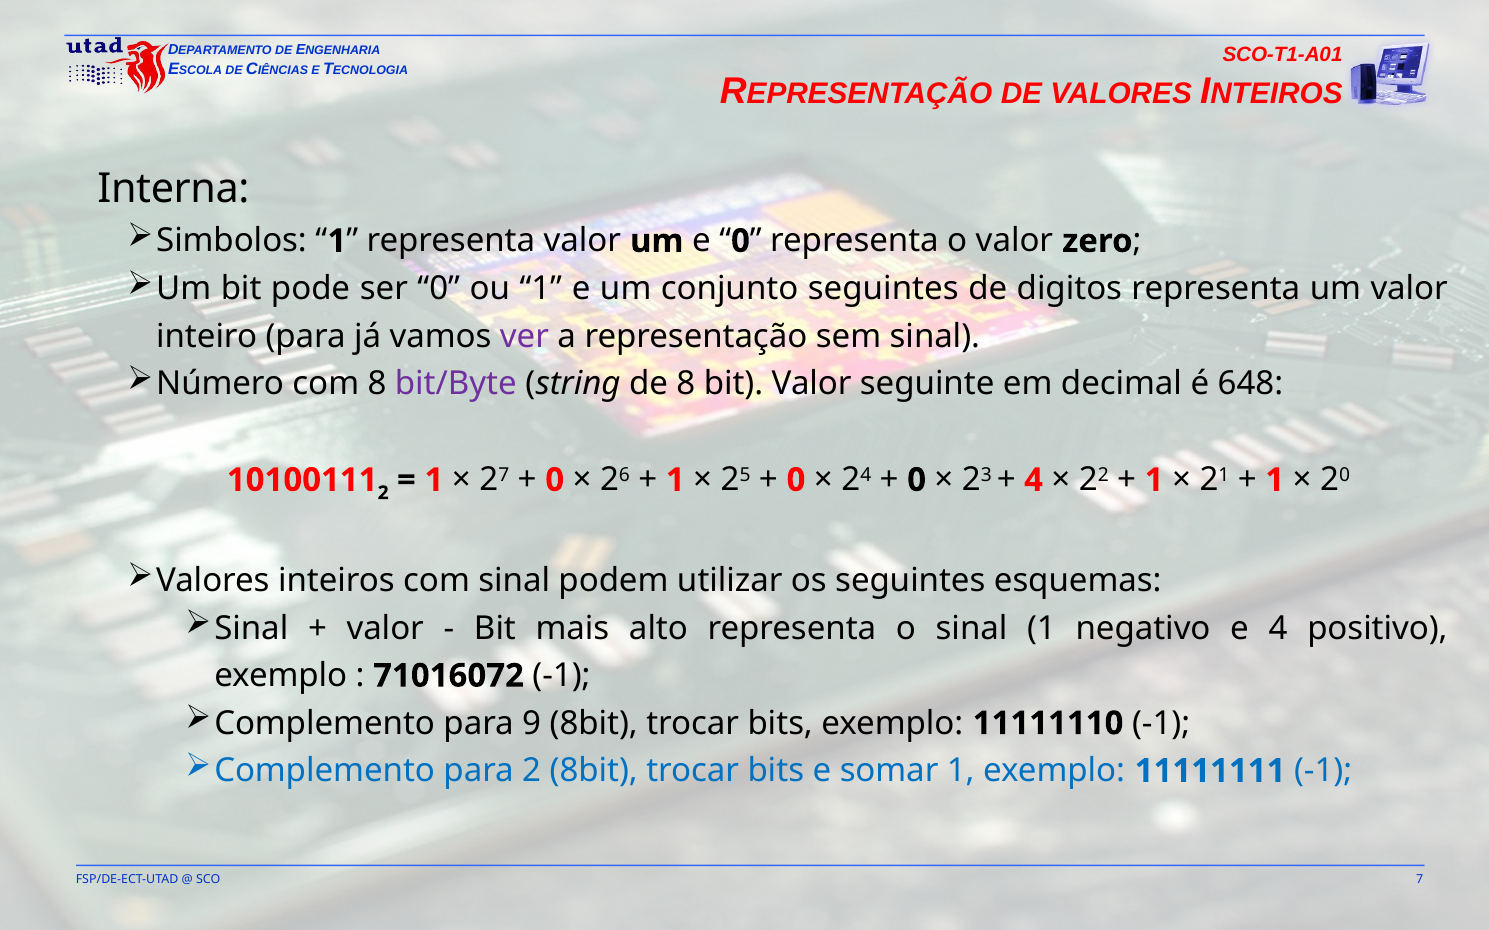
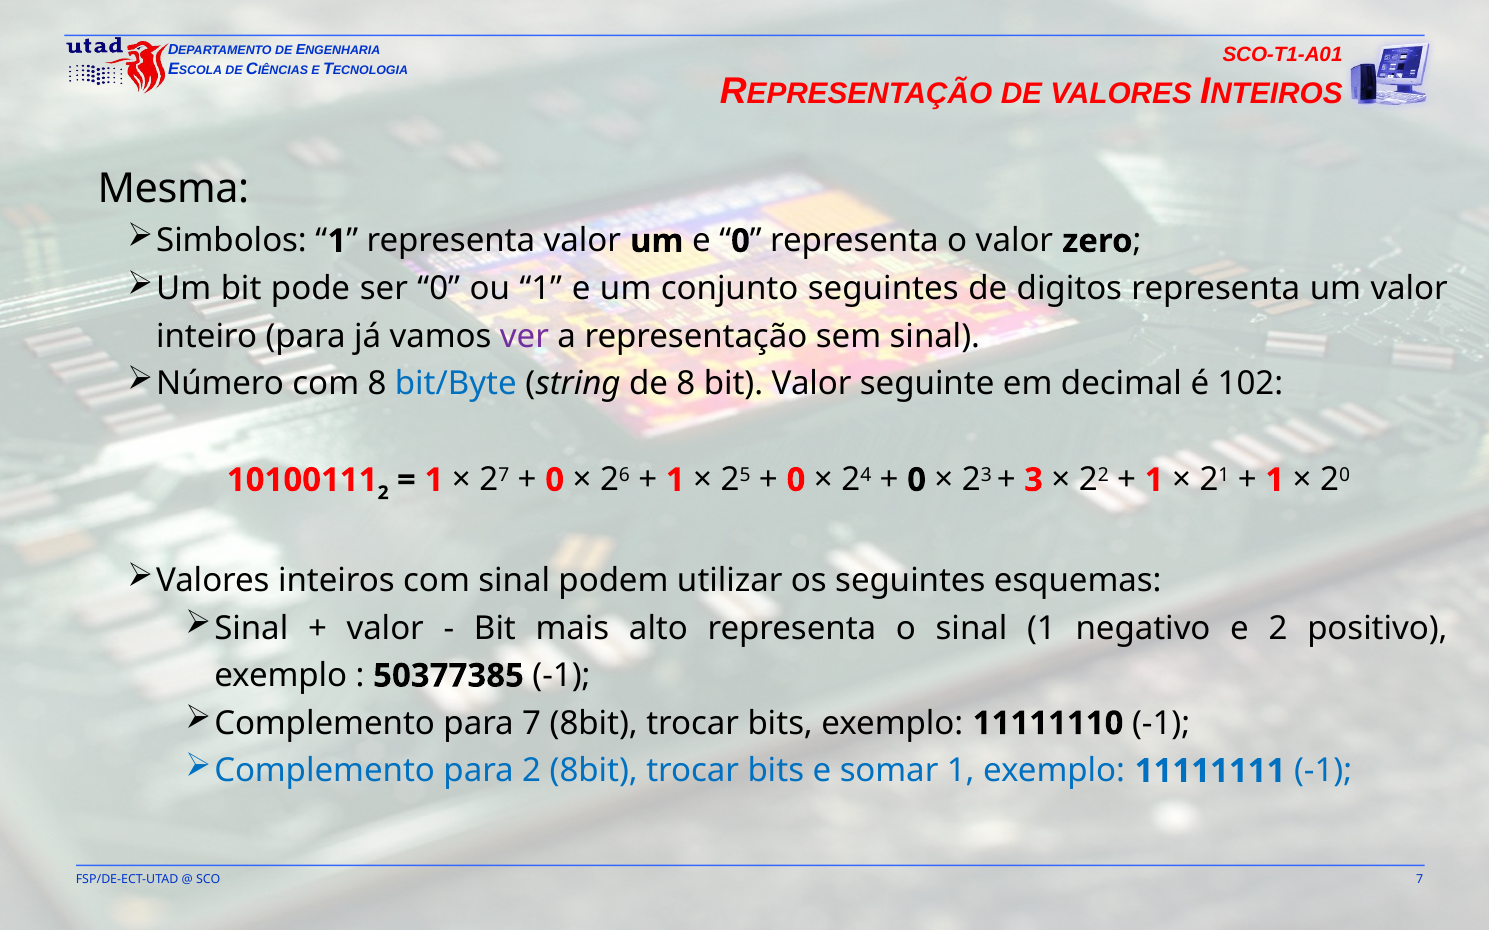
Interna: Interna -> Mesma (173, 189)
bit/Byte colour: purple -> blue (456, 384)
648: 648 -> 102 (1250, 384)
4: 4 -> 3 (1034, 480)
e 4: 4 -> 2 (1278, 629)
71016072: 71016072 -> 50377385 (449, 676)
para 9: 9 -> 7 (532, 724)
